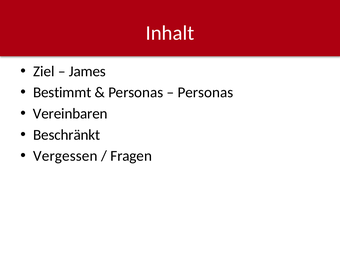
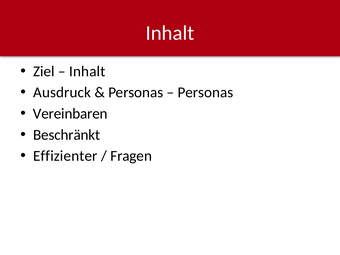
James: James -> Inhalt (87, 71)
Bestimmt: Bestimmt -> Ausdruck (62, 92)
Vergessen: Vergessen -> Effizienter (65, 156)
